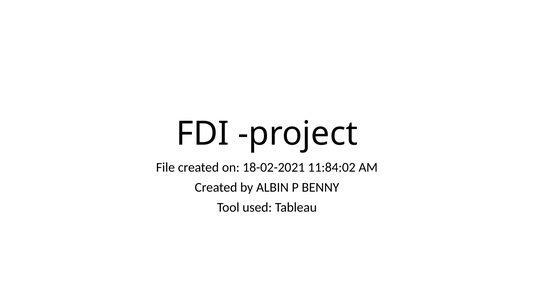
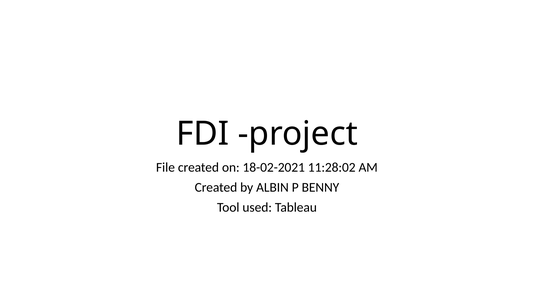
11:84:02: 11:84:02 -> 11:28:02 (332, 167)
